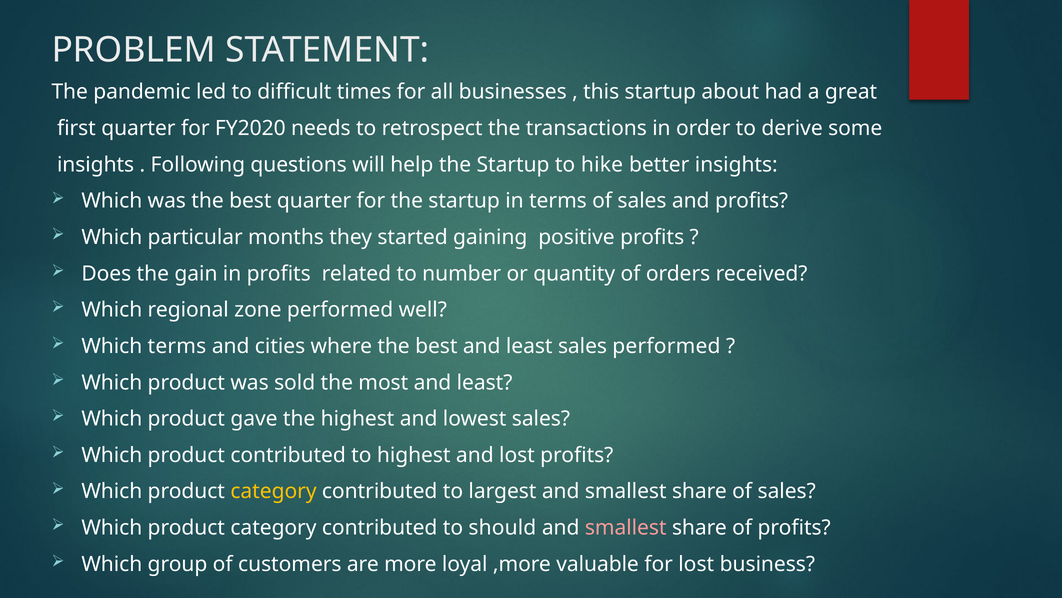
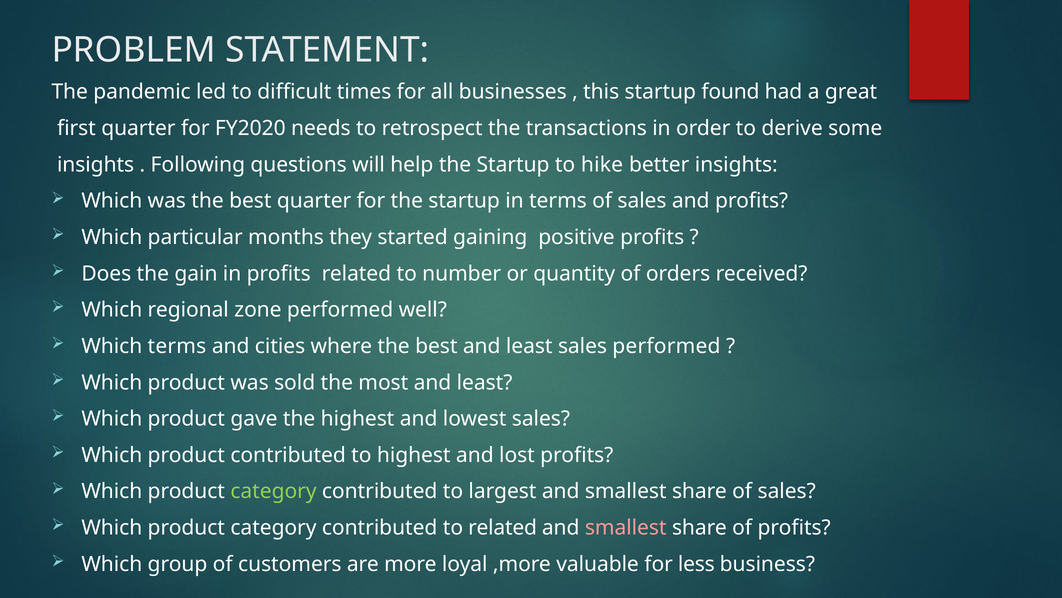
about: about -> found (730, 92)
category colour: yellow -> light green (273, 491)
to should: should -> related (503, 527)
for lost: lost -> less (696, 564)
